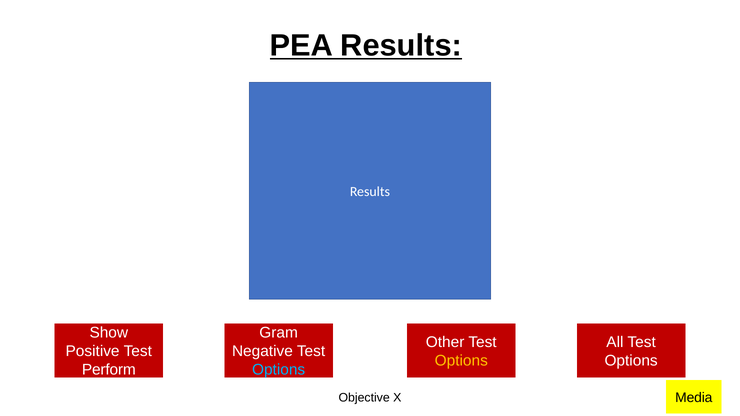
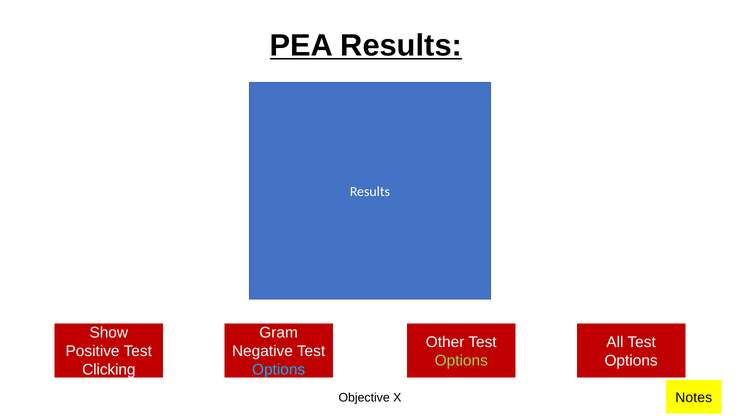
Options colour: yellow -> light green (461, 361)
Perform: Perform -> Clicking (109, 370)
Media: Media -> Notes (694, 398)
